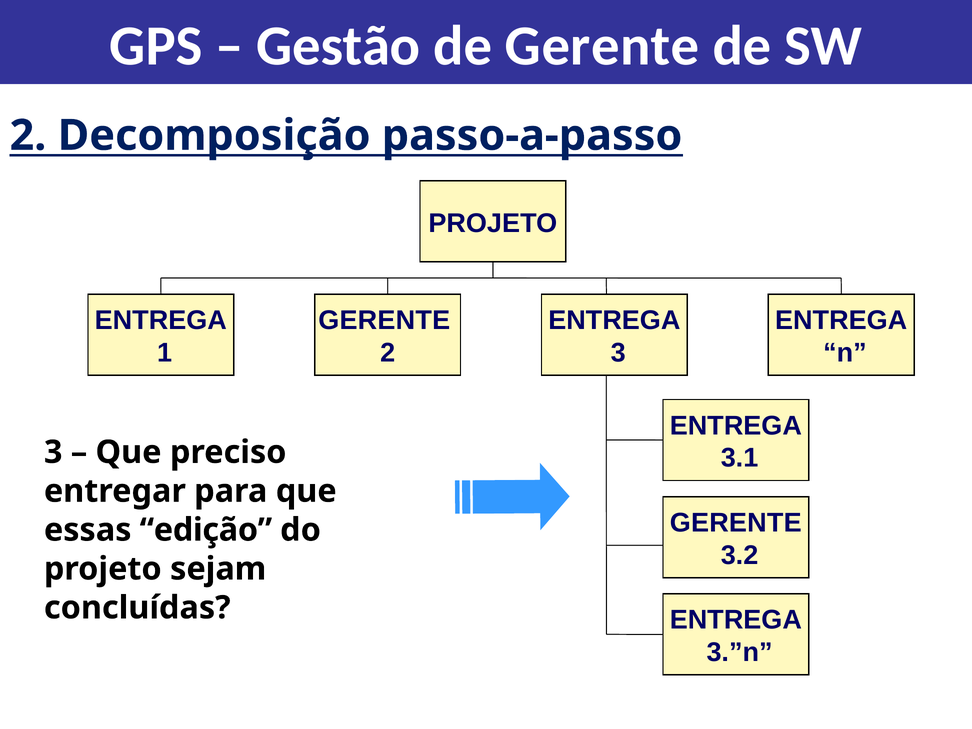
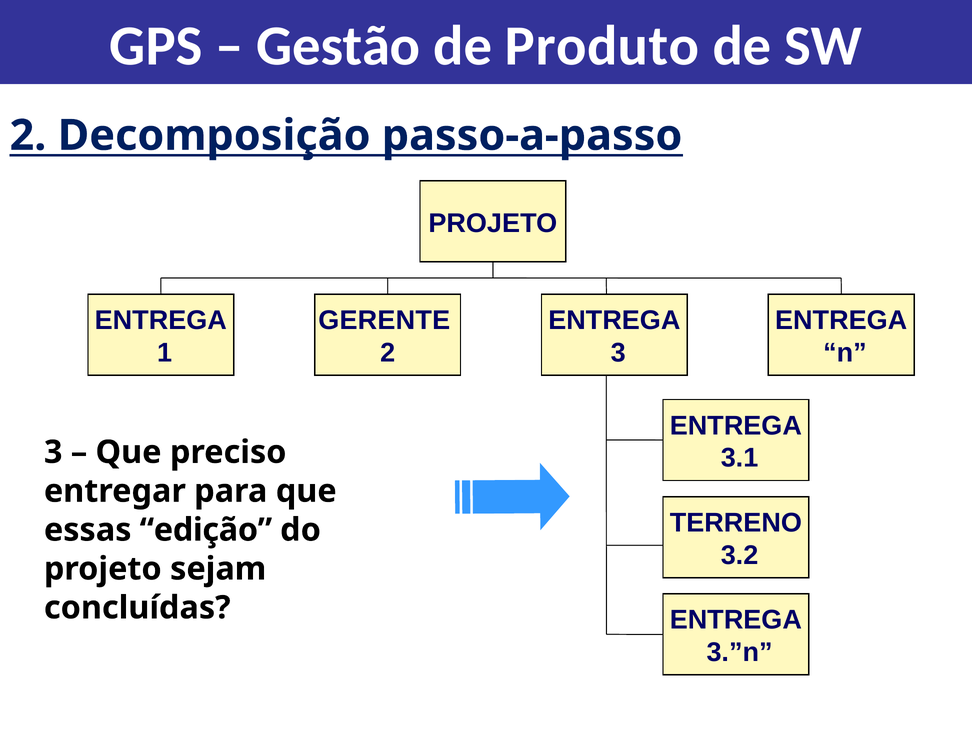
de Gerente: Gerente -> Produto (602, 46)
GERENTE: GERENTE -> TERRENO (736, 523)
